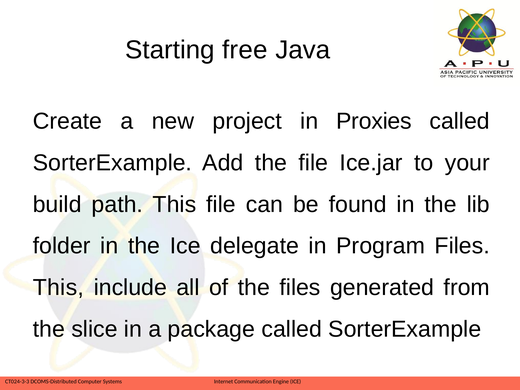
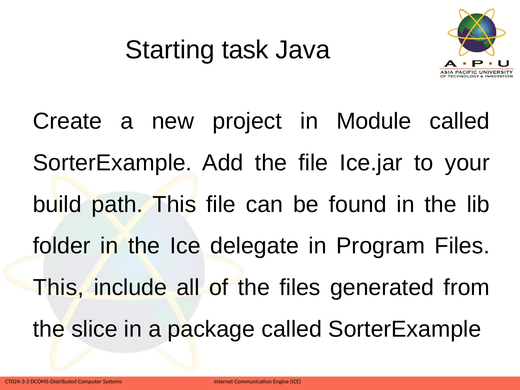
free: free -> task (245, 50)
Proxies: Proxies -> Module (374, 121)
